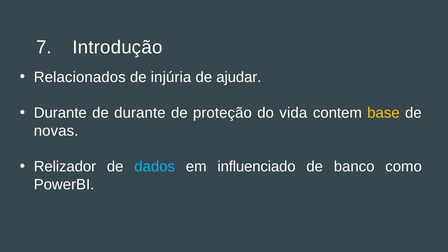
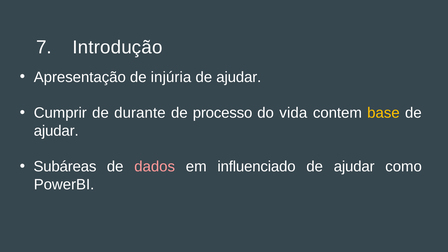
Relacionados: Relacionados -> Apresentação (80, 77)
Durante: Durante -> Cumprir (60, 113)
proteção: proteção -> processo (223, 113)
novas: novas -> ajudar (56, 131)
Relizador: Relizador -> Subáreas (65, 167)
dados colour: light blue -> pink (155, 167)
banco: banco -> ajudar (354, 167)
